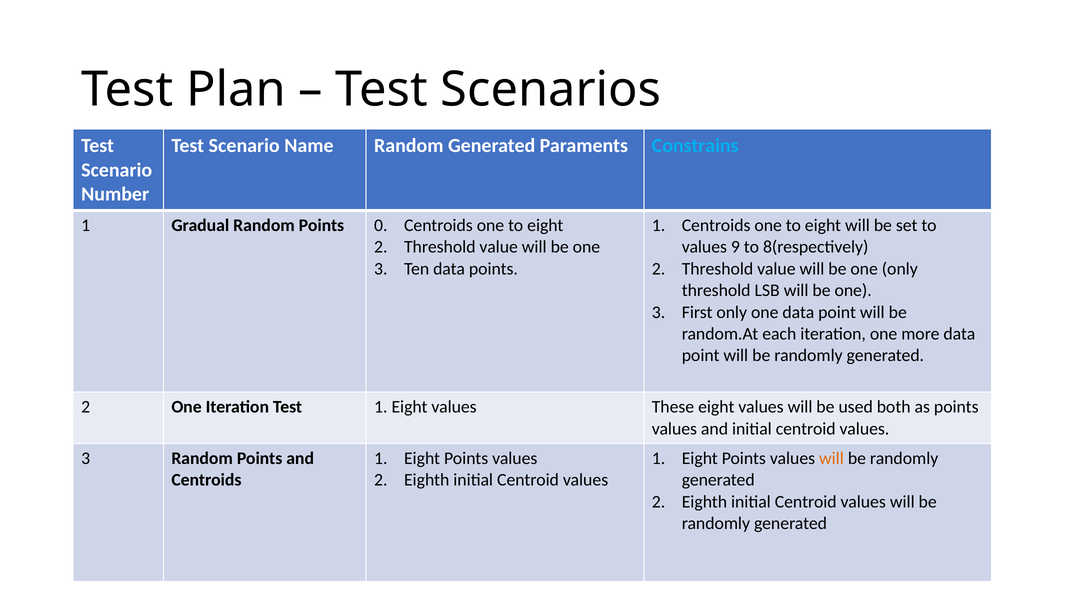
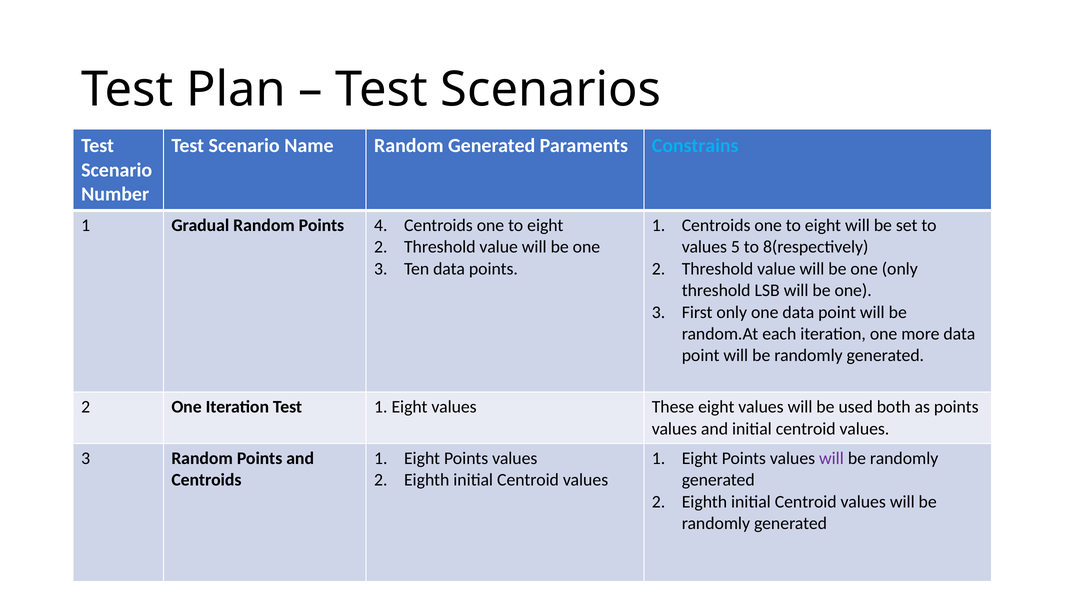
0: 0 -> 4 (381, 225)
9: 9 -> 5 (735, 247)
will colour: orange -> purple (831, 458)
